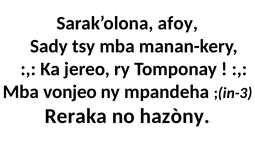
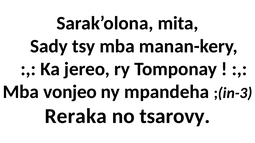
afoy: afoy -> mita (178, 23)
hazòny: hazòny -> tsarovy (175, 117)
